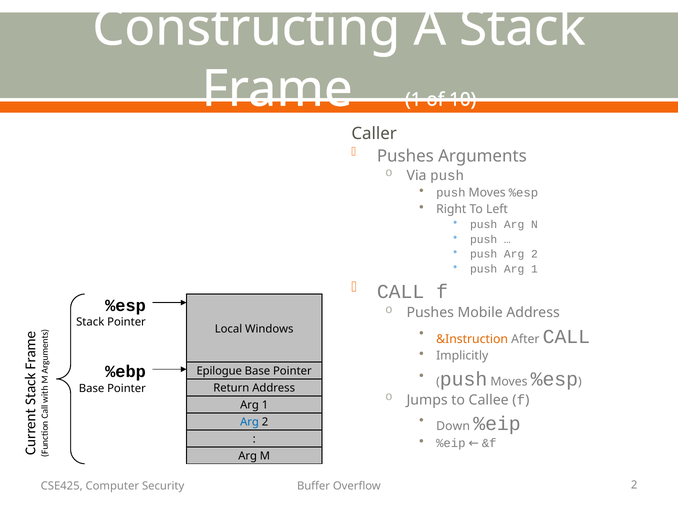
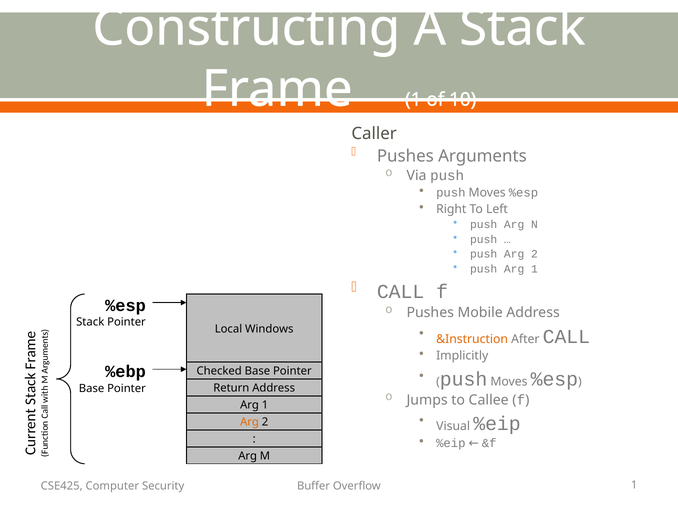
Epilogue: Epilogue -> Checked (219, 371)
Arg colour: blue -> orange (250, 422)
Down: Down -> Visual (453, 426)
Overflow 2: 2 -> 1 (634, 485)
